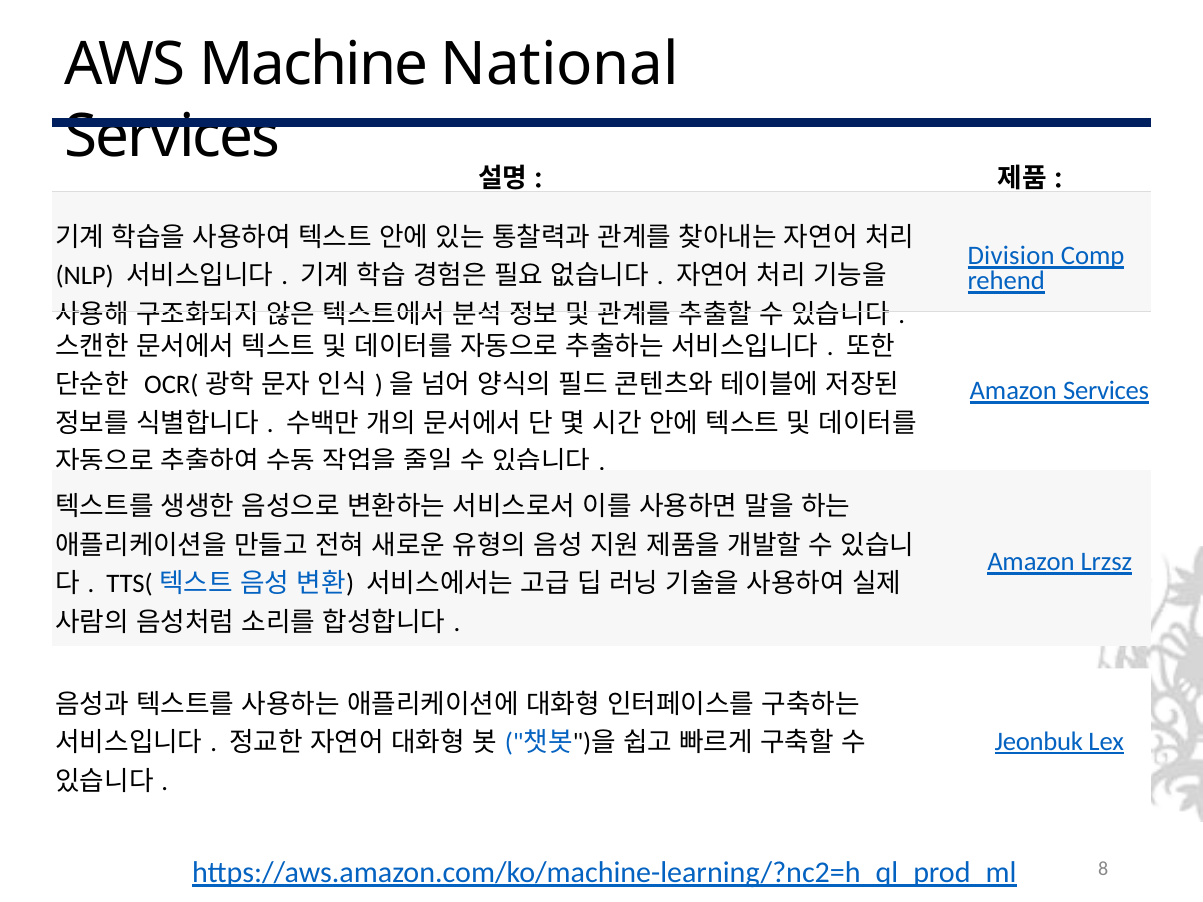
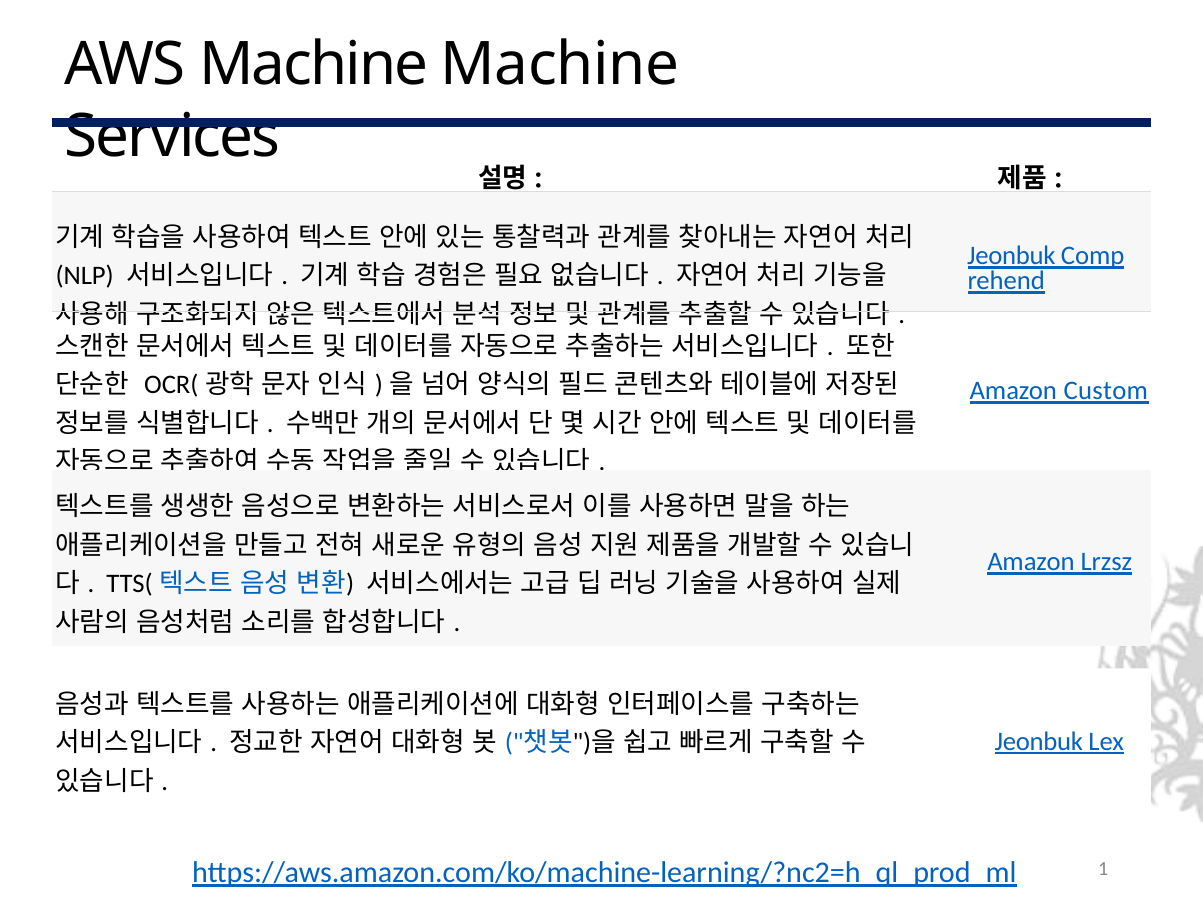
Machine National: National -> Machine (560, 65)
Division: Division -> Jeonbuk (1011, 256)
Amazon Services: Services -> Custom (1106, 391)
8: 8 -> 1 (1103, 869)
